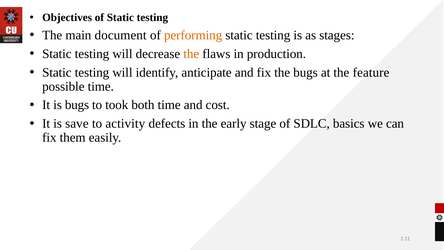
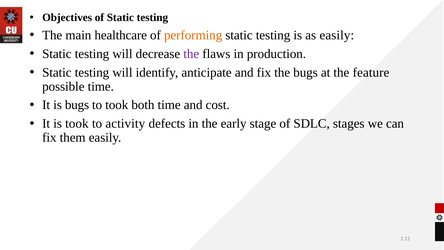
document: document -> healthcare (121, 35)
as stages: stages -> easily (337, 35)
the colour: orange -> purple (191, 54)
is save: save -> took (77, 123)
basics: basics -> stages (349, 123)
